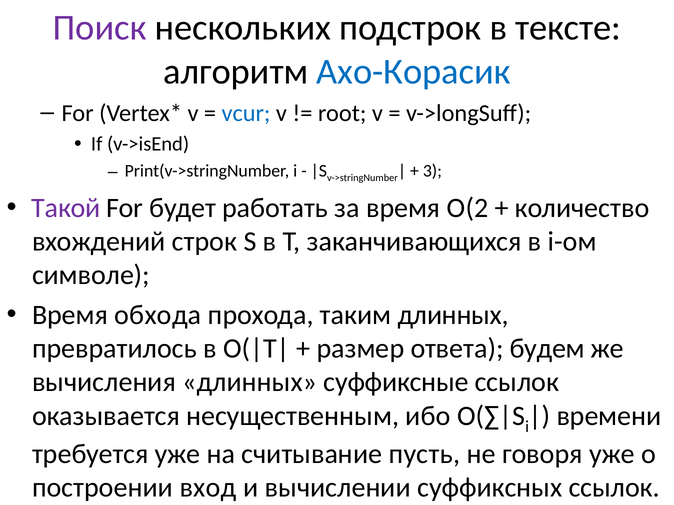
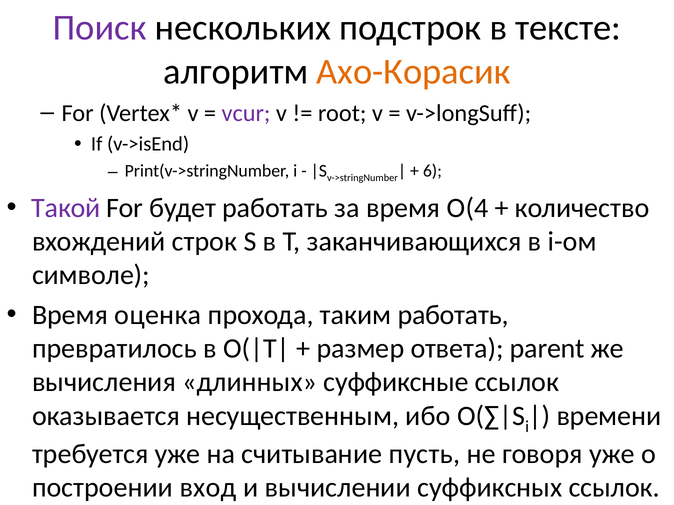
Ахо-Корасик colour: blue -> orange (414, 72)
vcur colour: blue -> purple (246, 113)
3: 3 -> 6 (432, 171)
O(2: O(2 -> O(4 (468, 208)
обхода: обхода -> оценка (158, 315)
таким длинных: длинных -> работать (453, 315)
будем: будем -> parent (547, 349)
